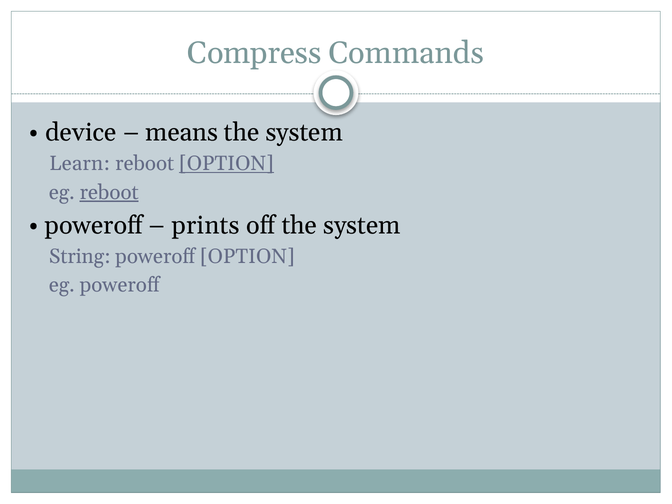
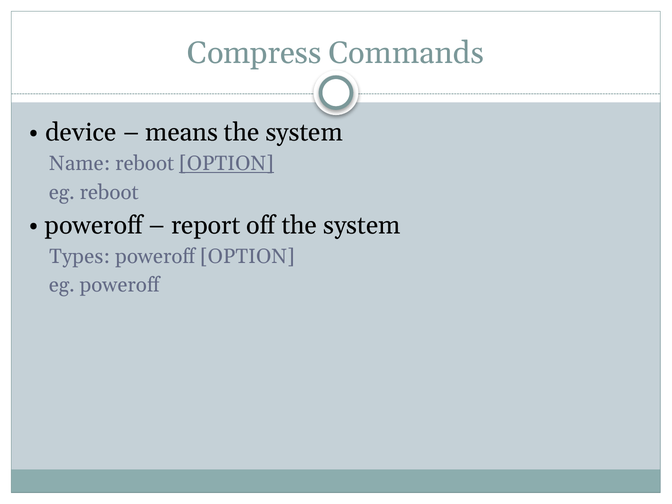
Learn: Learn -> Name (80, 164)
reboot underline: present -> none (109, 192)
prints: prints -> report (206, 225)
String: String -> Types (80, 256)
